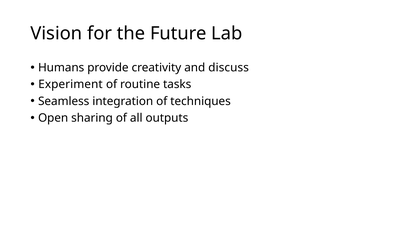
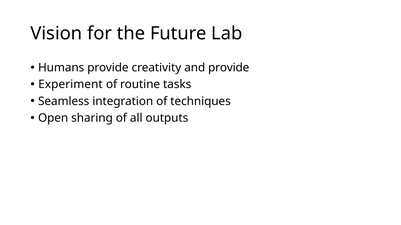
and discuss: discuss -> provide (229, 68)
